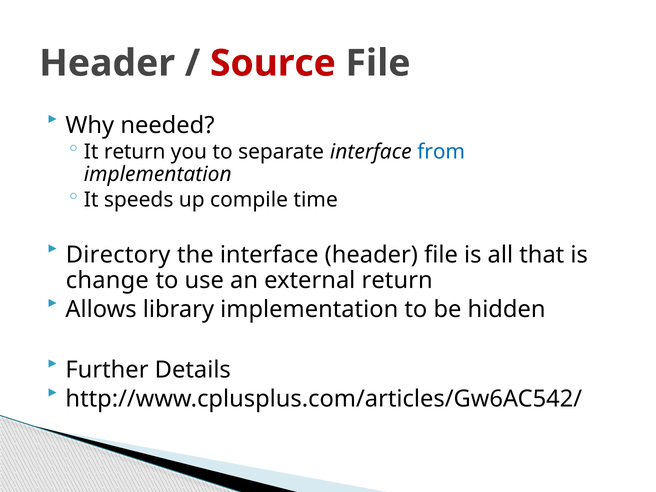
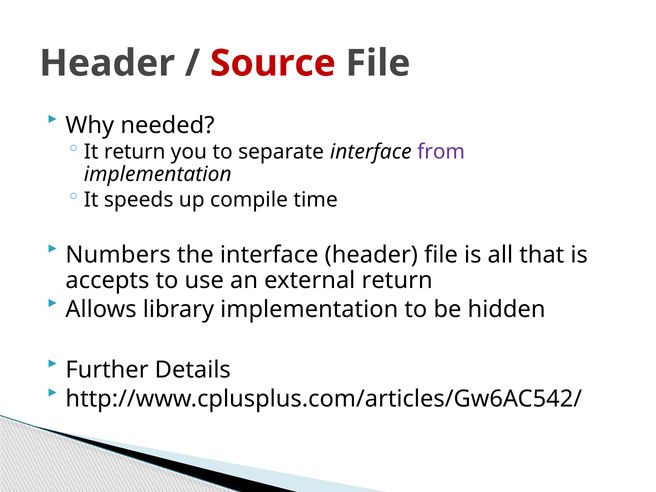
from colour: blue -> purple (441, 152)
Directory: Directory -> Numbers (118, 255)
change: change -> accepts (107, 281)
